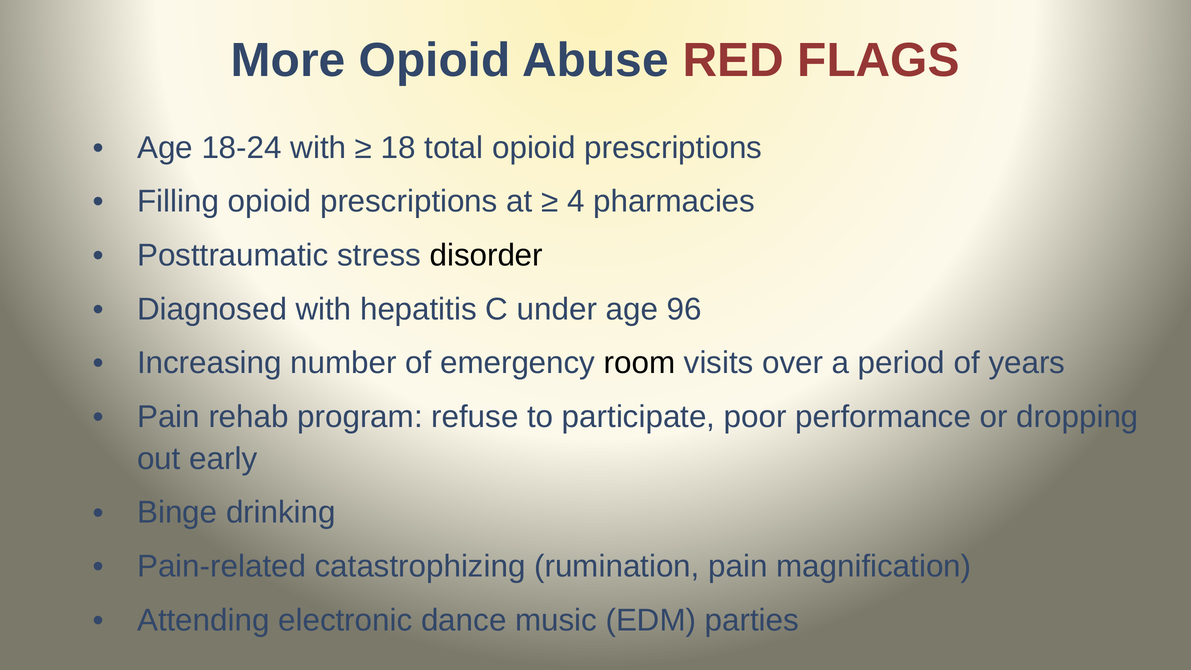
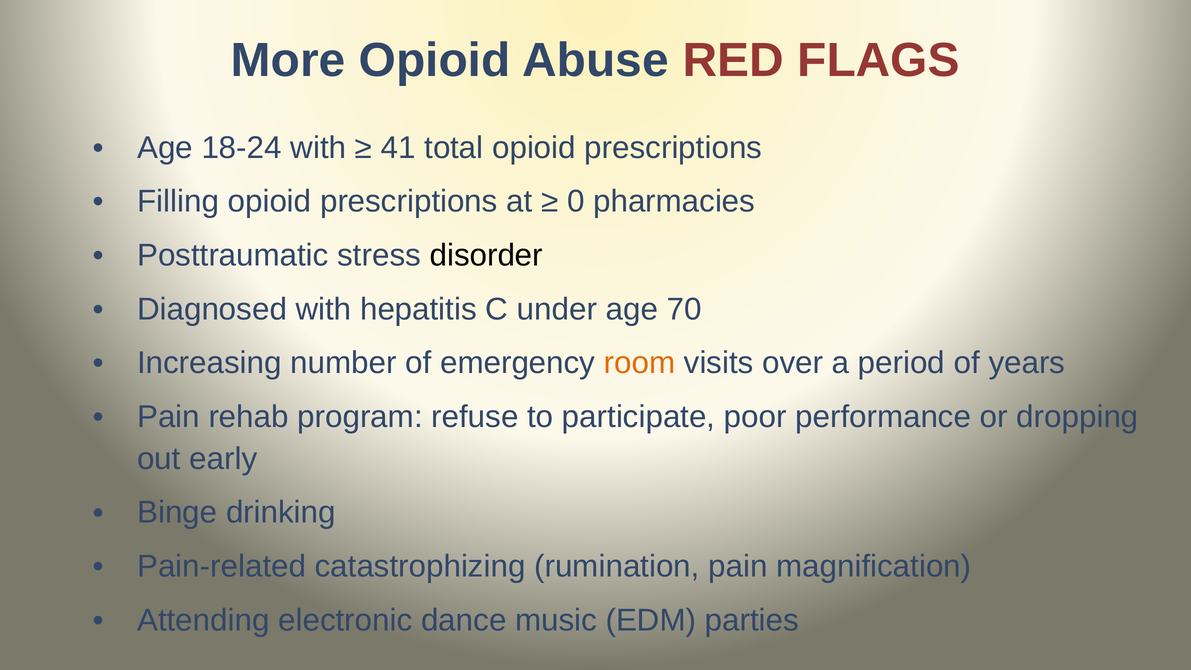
18: 18 -> 41 (398, 148)
4: 4 -> 0 (576, 202)
96: 96 -> 70 (684, 309)
room colour: black -> orange (640, 363)
